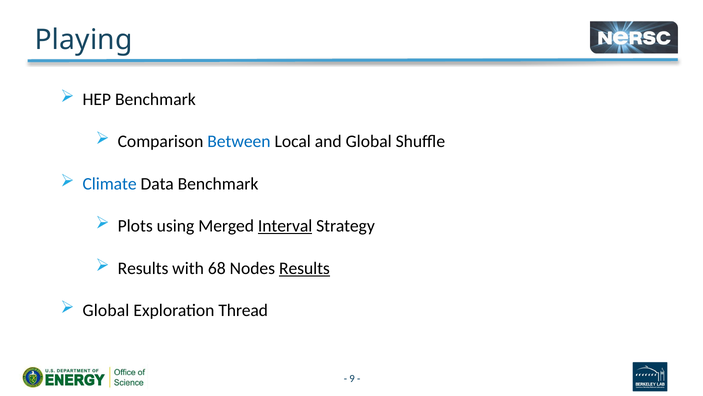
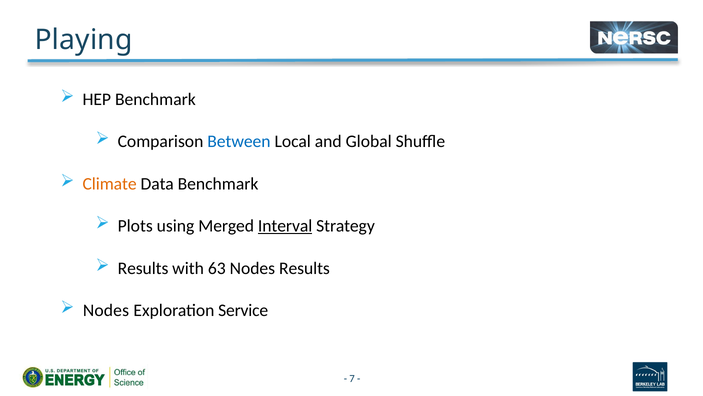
Climate colour: blue -> orange (110, 184)
68: 68 -> 63 (217, 268)
Results underline: present -> none (304, 268)
Global: Global -> Nodes (106, 310)
Thread: Thread -> Service (243, 310)
9: 9 -> 7 (352, 378)
